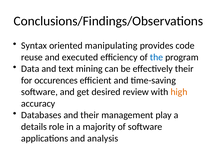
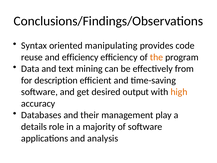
and executed: executed -> efficiency (80, 57)
the colour: blue -> orange (157, 57)
effectively their: their -> from (184, 69)
occurences: occurences -> description (56, 80)
review: review -> output (136, 92)
